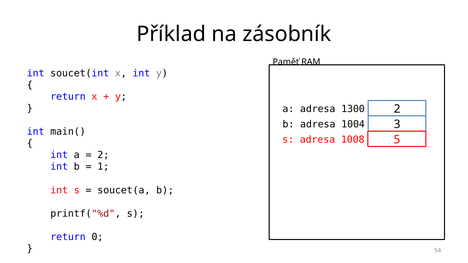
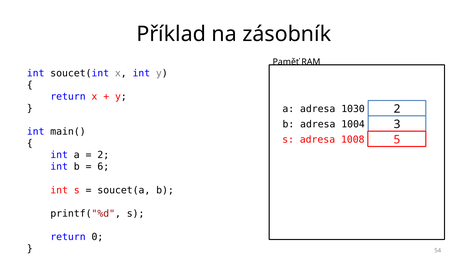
1300: 1300 -> 1030 (353, 109)
1: 1 -> 6 (103, 167)
